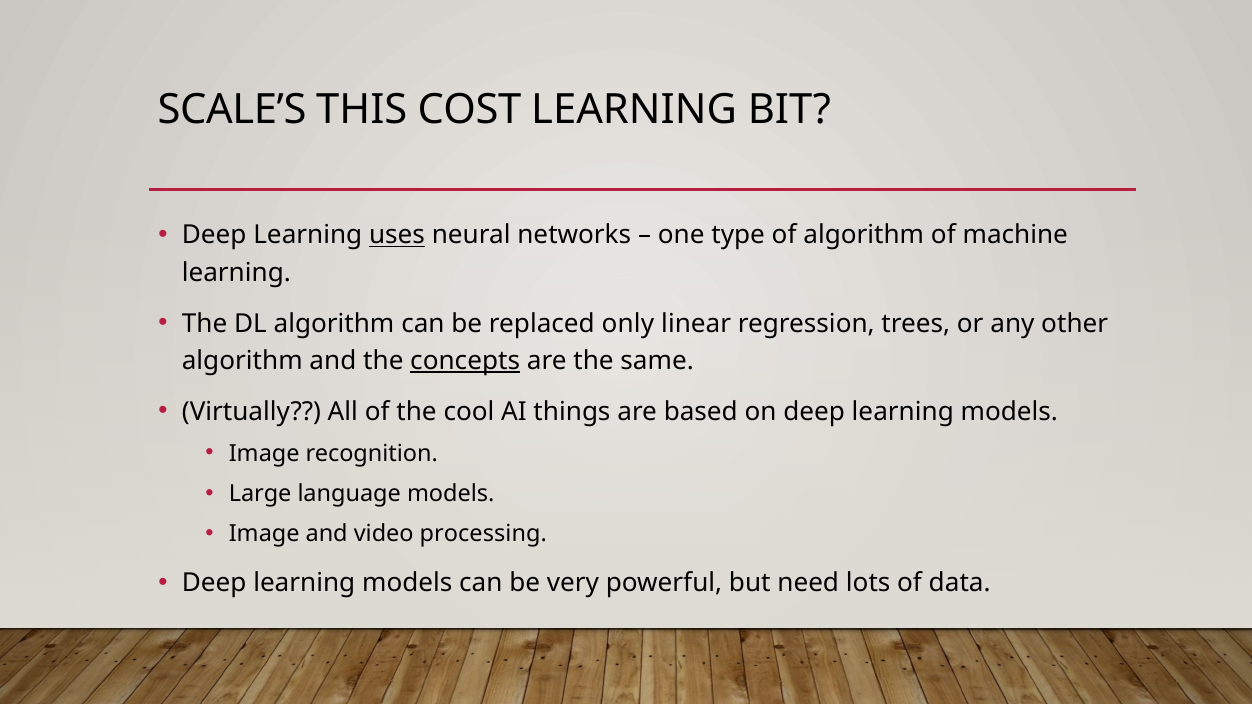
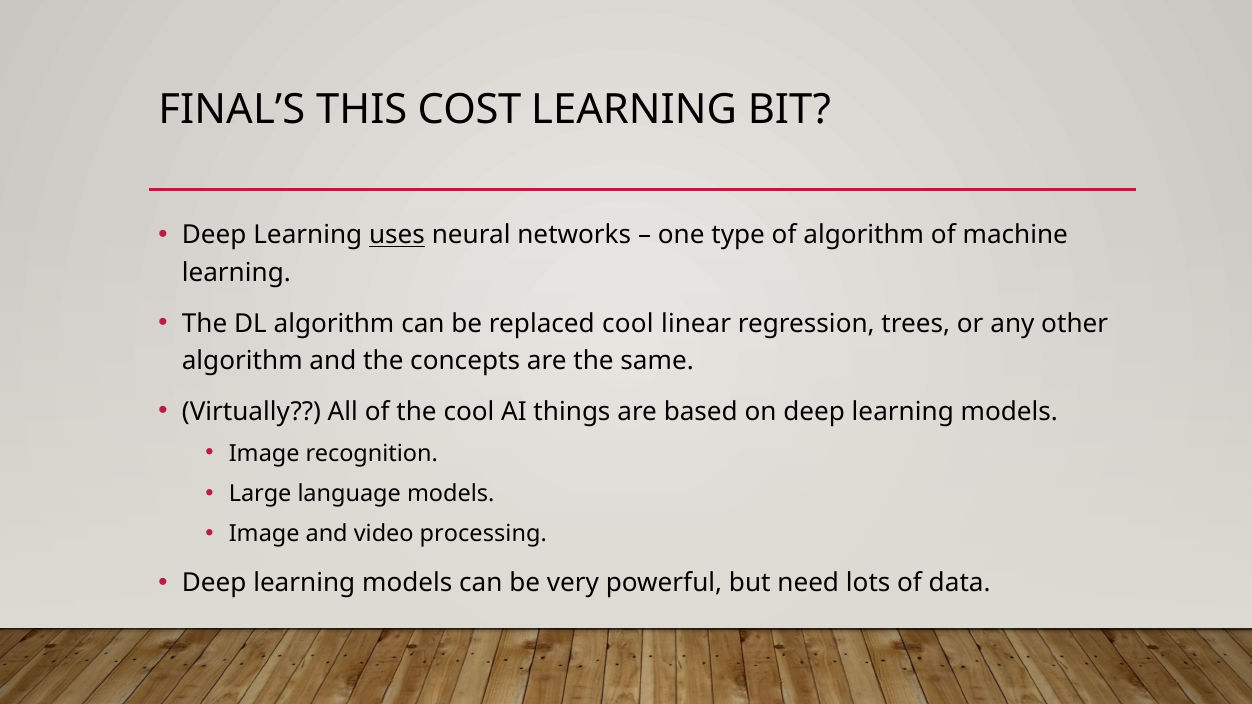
SCALE’S: SCALE’S -> FINAL’S (232, 110)
replaced only: only -> cool (628, 324)
concepts underline: present -> none (465, 361)
